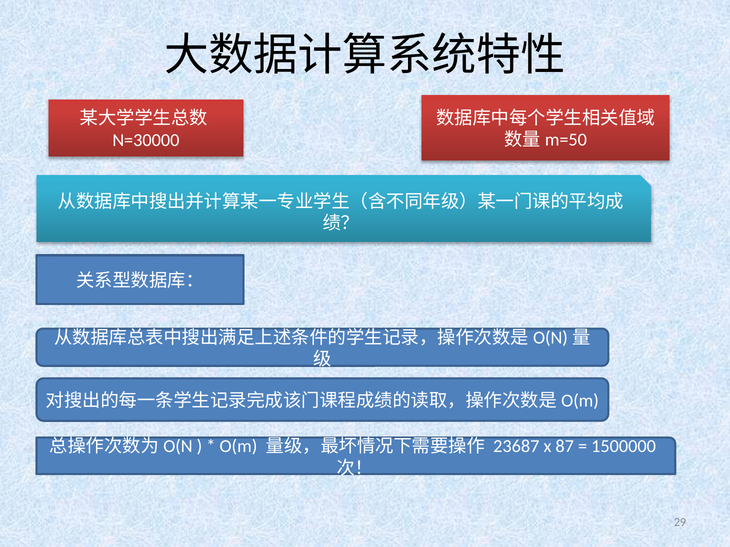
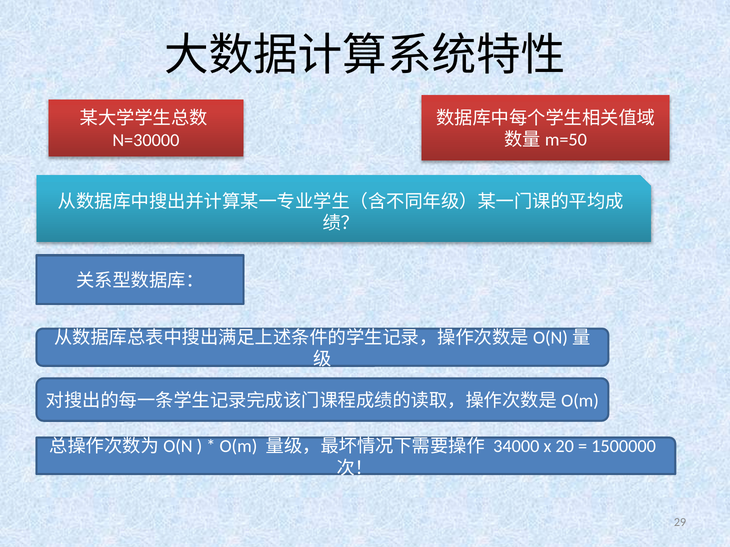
23687: 23687 -> 34000 (516, 447)
87: 87 -> 20 (565, 447)
